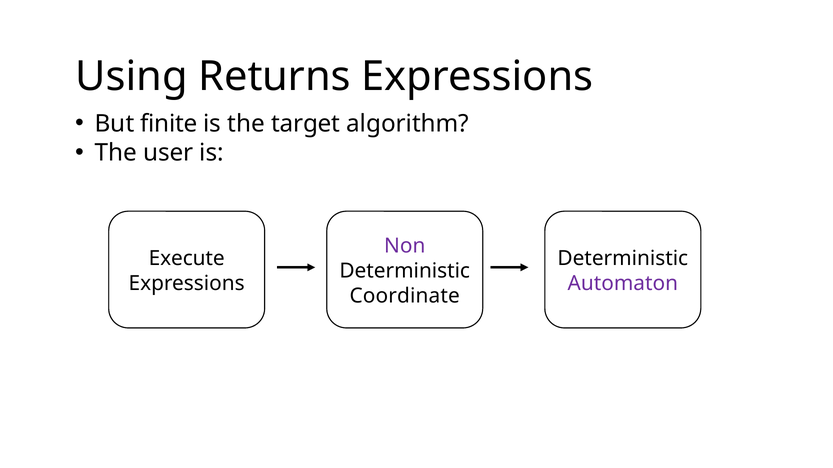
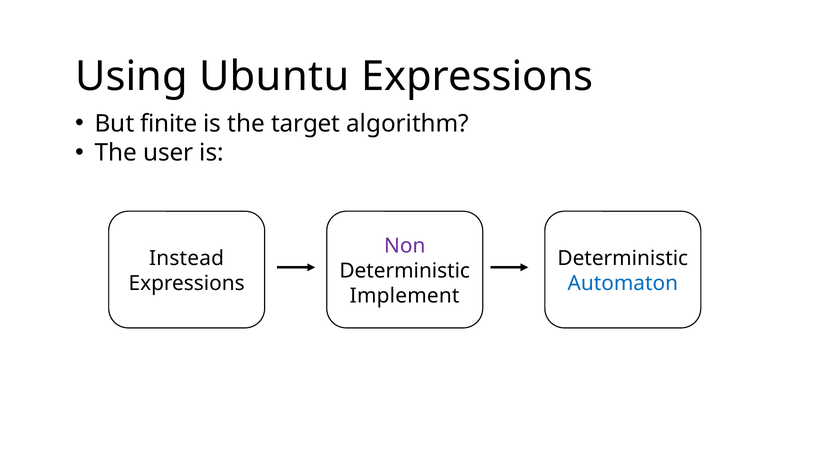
Returns: Returns -> Ubuntu (274, 77)
Execute: Execute -> Instead (187, 259)
Automaton colour: purple -> blue (623, 284)
Coordinate: Coordinate -> Implement (405, 296)
